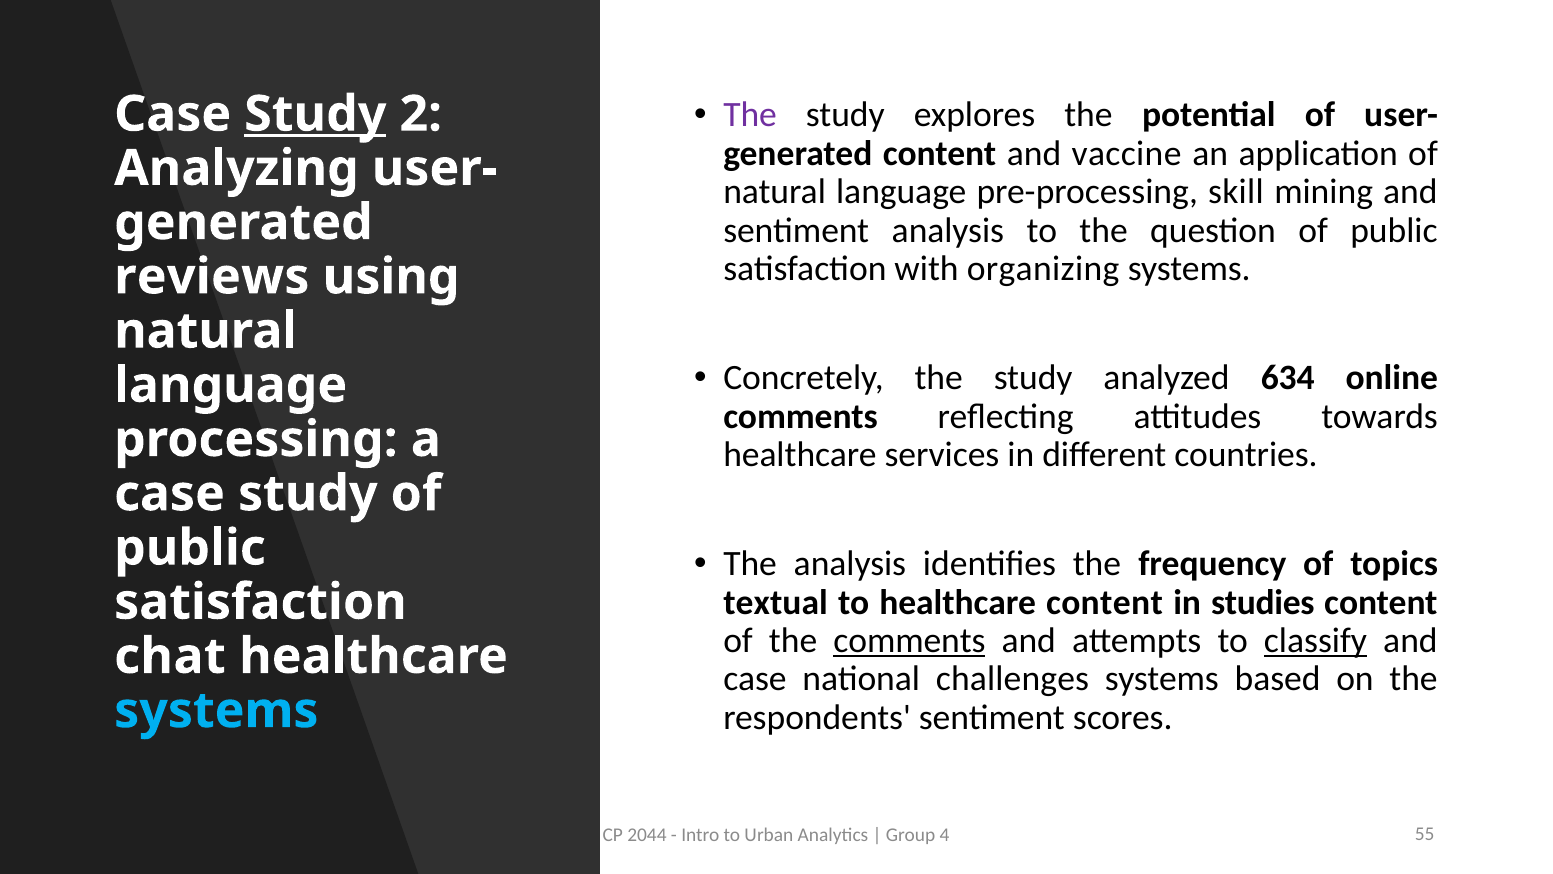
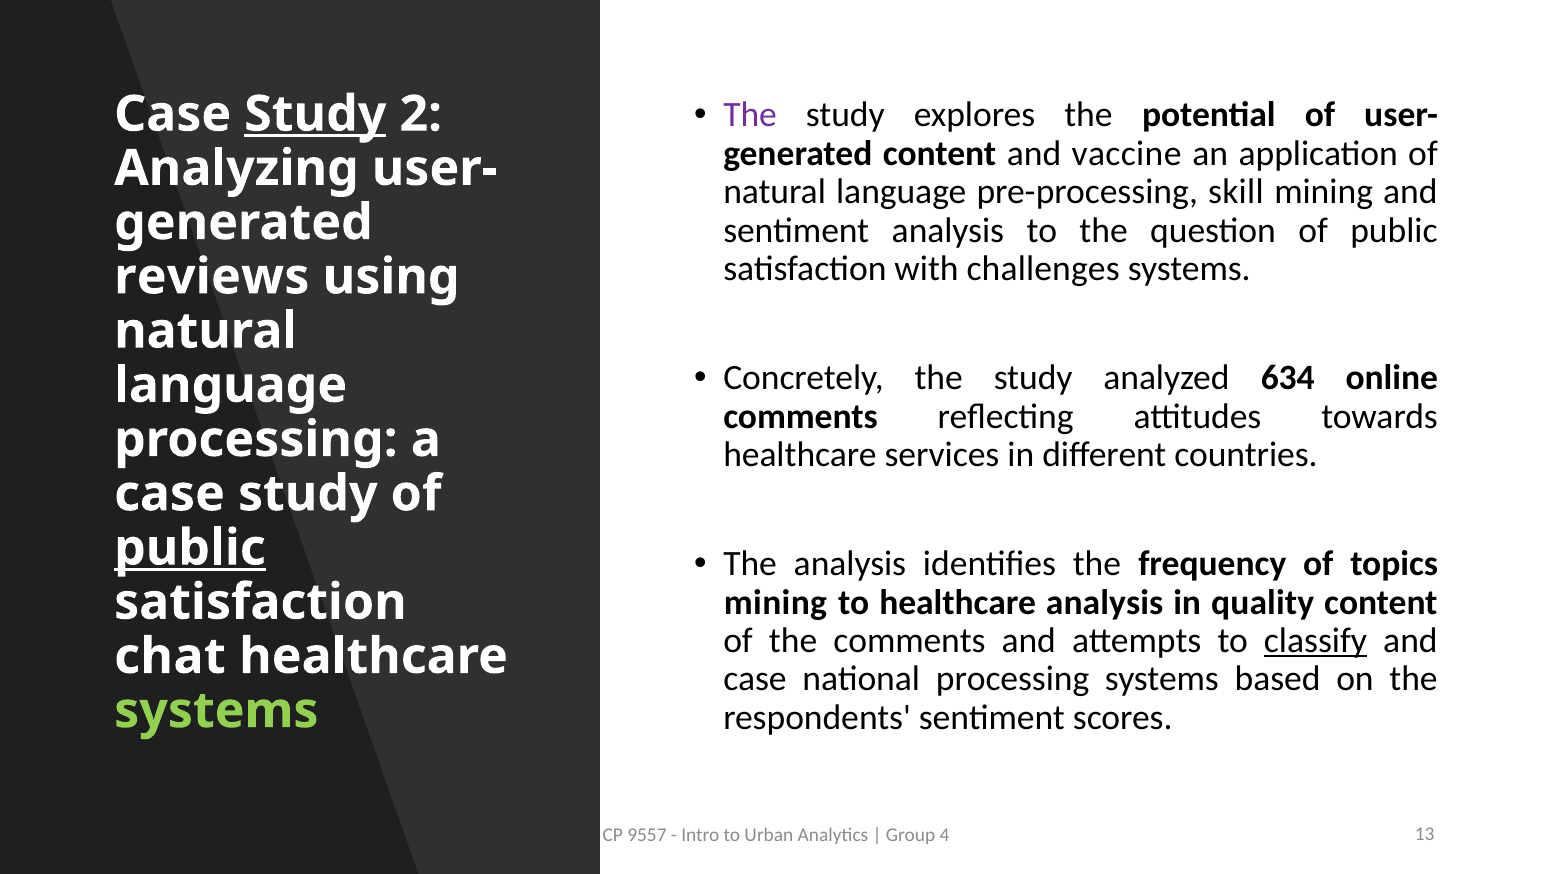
organizing: organizing -> challenges (1043, 269)
public underline: none -> present (190, 548)
textual: textual -> mining (775, 602)
healthcare content: content -> analysis (1105, 602)
studies: studies -> quality (1263, 602)
comments underline: present -> none (909, 640)
national challenges: challenges -> processing (1013, 679)
systems colour: light blue -> light green (216, 710)
2044: 2044 -> 9557 (647, 834)
55: 55 -> 13 (1425, 834)
